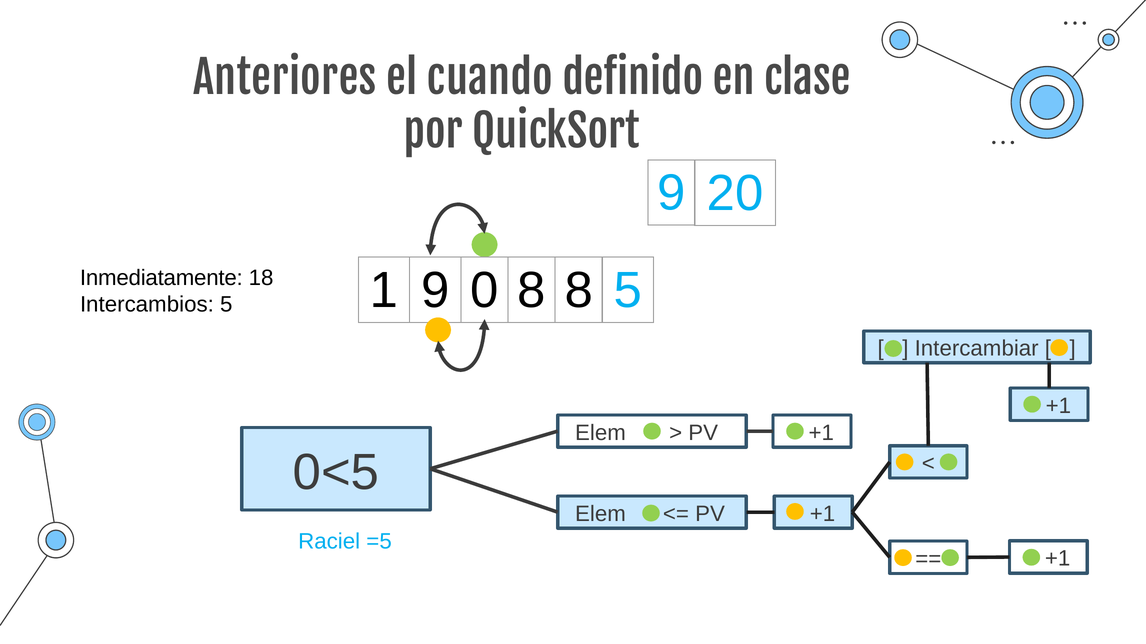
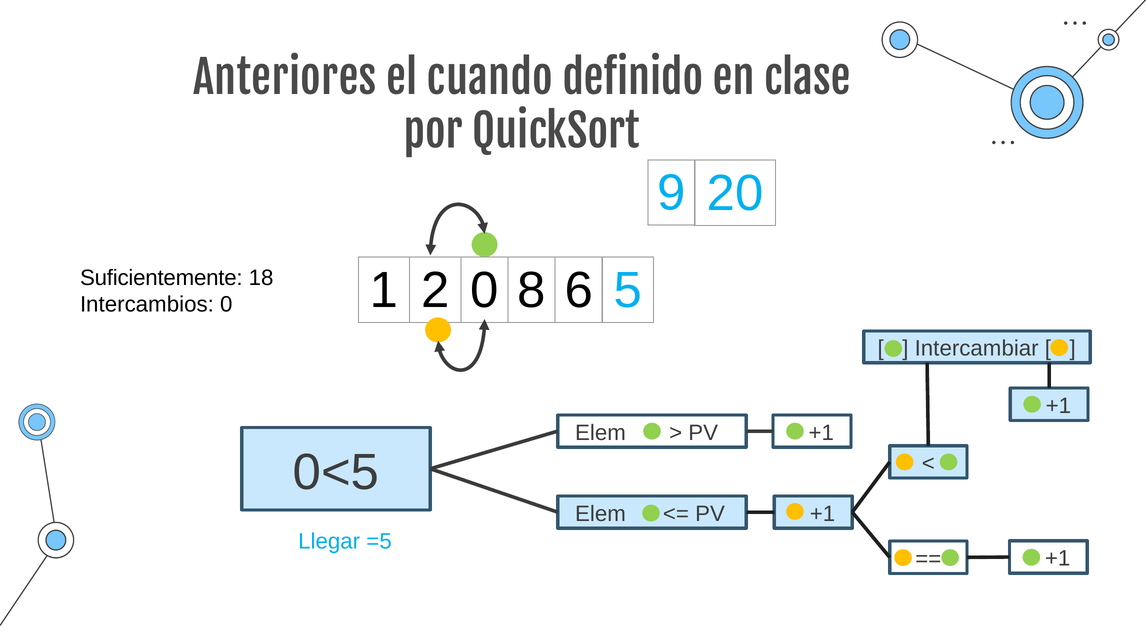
1 9: 9 -> 2 (435, 291)
8 8: 8 -> 6 (579, 291)
Inmediatamente: Inmediatamente -> Suficientemente (161, 278)
Intercambios 5: 5 -> 0 (226, 305)
Raciel: Raciel -> Llegar (329, 542)
